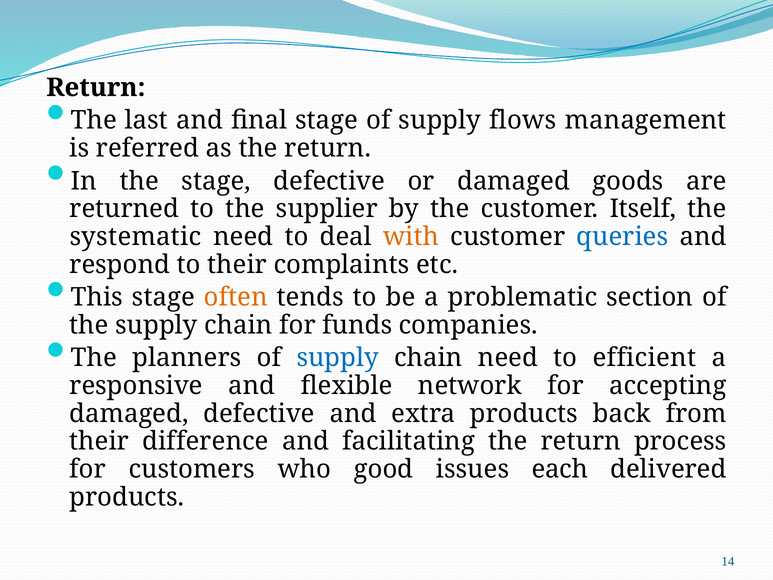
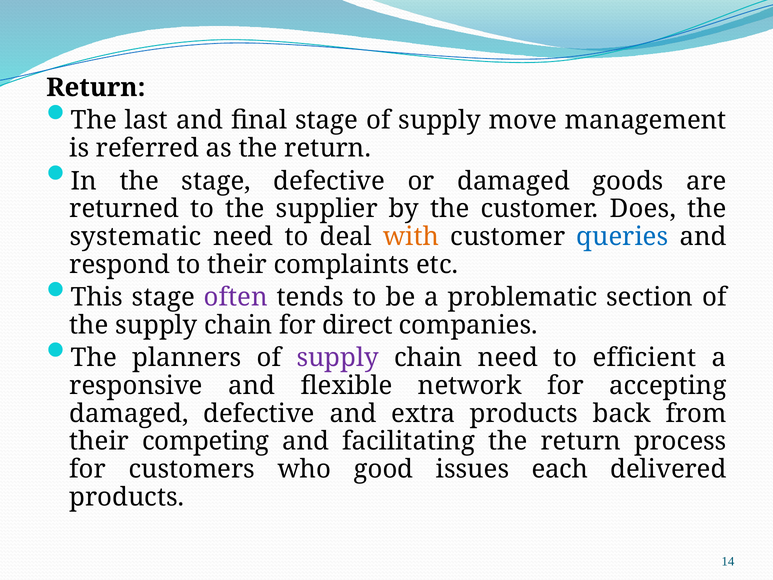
flows: flows -> move (523, 120)
Itself: Itself -> Does (643, 209)
often colour: orange -> purple (236, 297)
funds: funds -> direct (357, 325)
supply colour: blue -> purple (338, 358)
difference: difference -> competing (206, 441)
